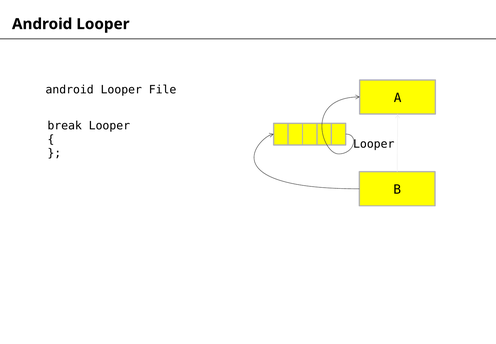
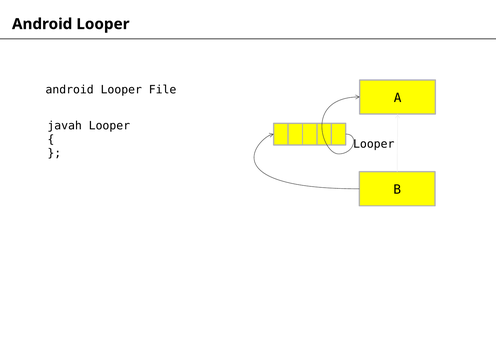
break: break -> javah (65, 125)
